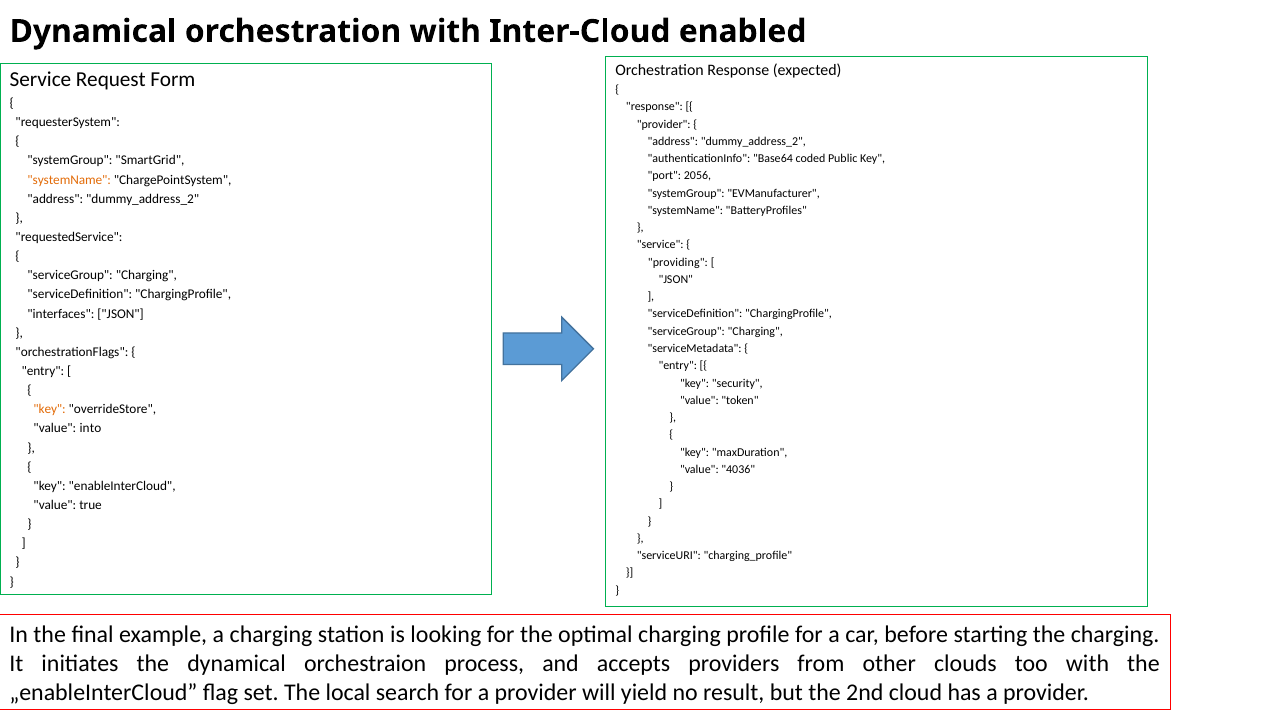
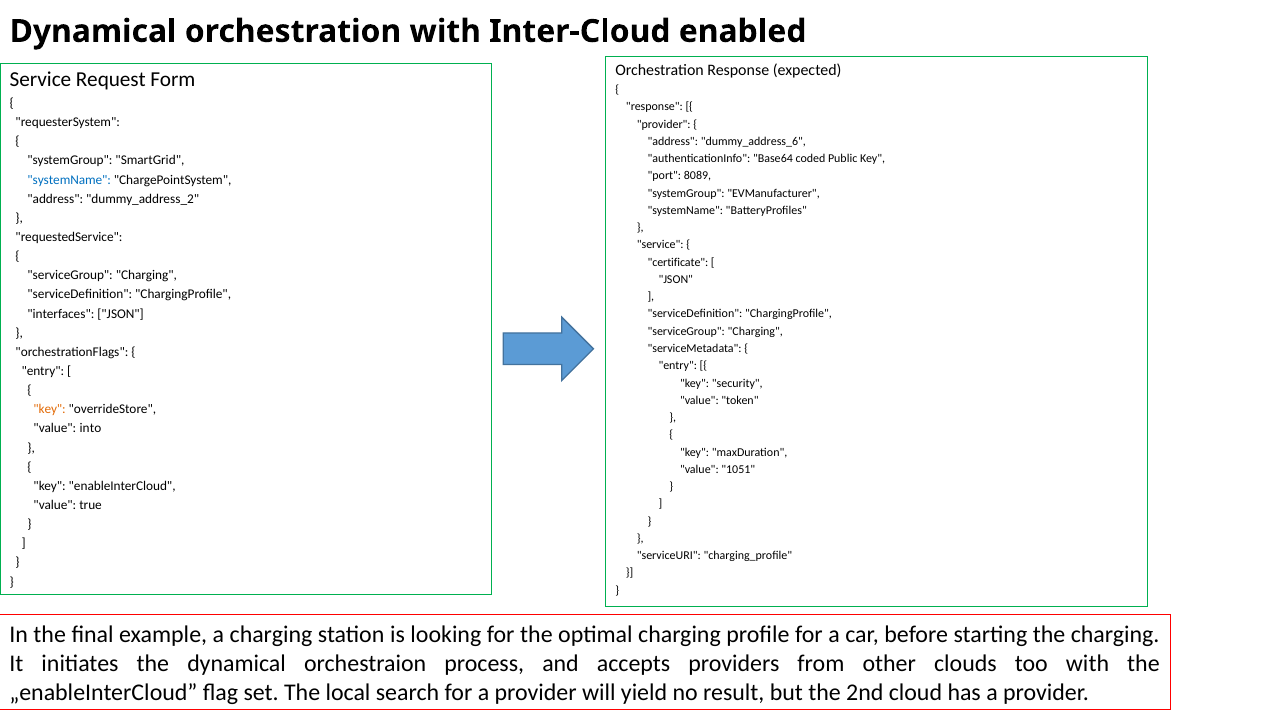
dummy_address_2: dummy_address_2 -> dummy_address_6 (753, 141)
2056: 2056 -> 8089 (698, 176)
systemName colour: orange -> blue (69, 180)
providing: providing -> certificate (678, 262)
4036: 4036 -> 1051 (738, 469)
